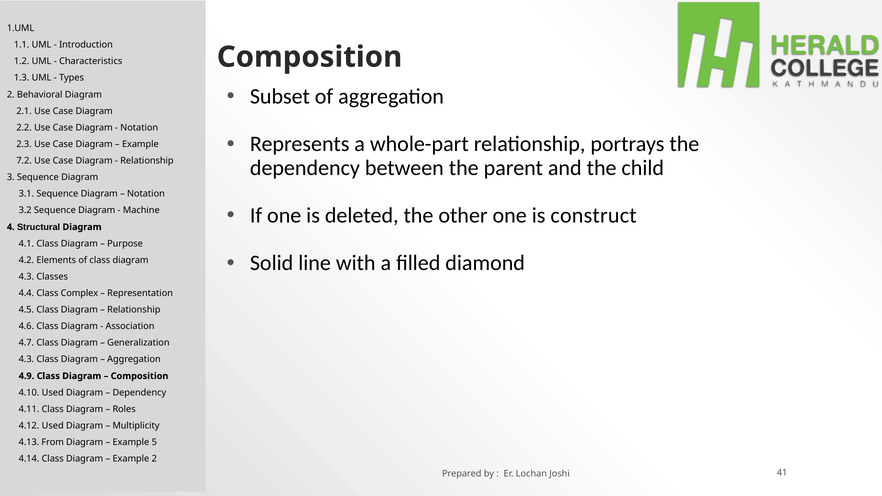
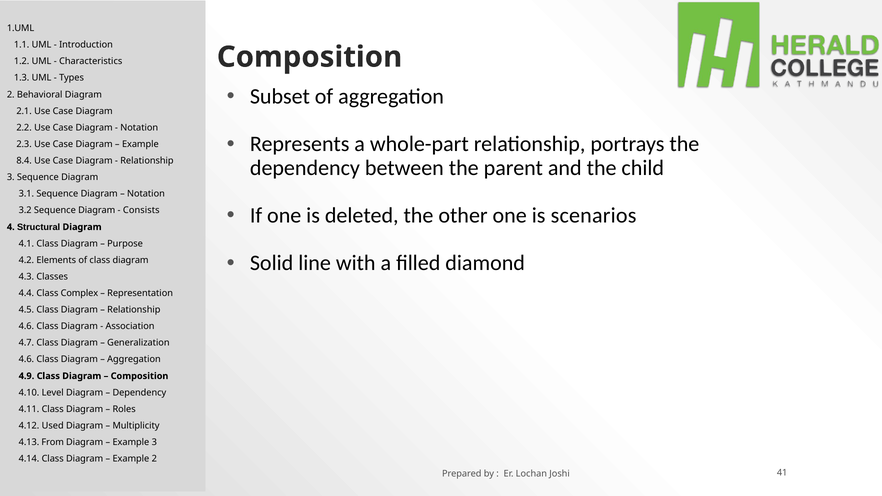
7.2: 7.2 -> 8.4 (24, 161)
construct: construct -> scenarios (594, 216)
Machine: Machine -> Consists (141, 210)
4.3: 4.3 -> 4.6 (26, 360)
4.10 Used: Used -> Level (53, 393)
Example 5: 5 -> 3 (154, 442)
